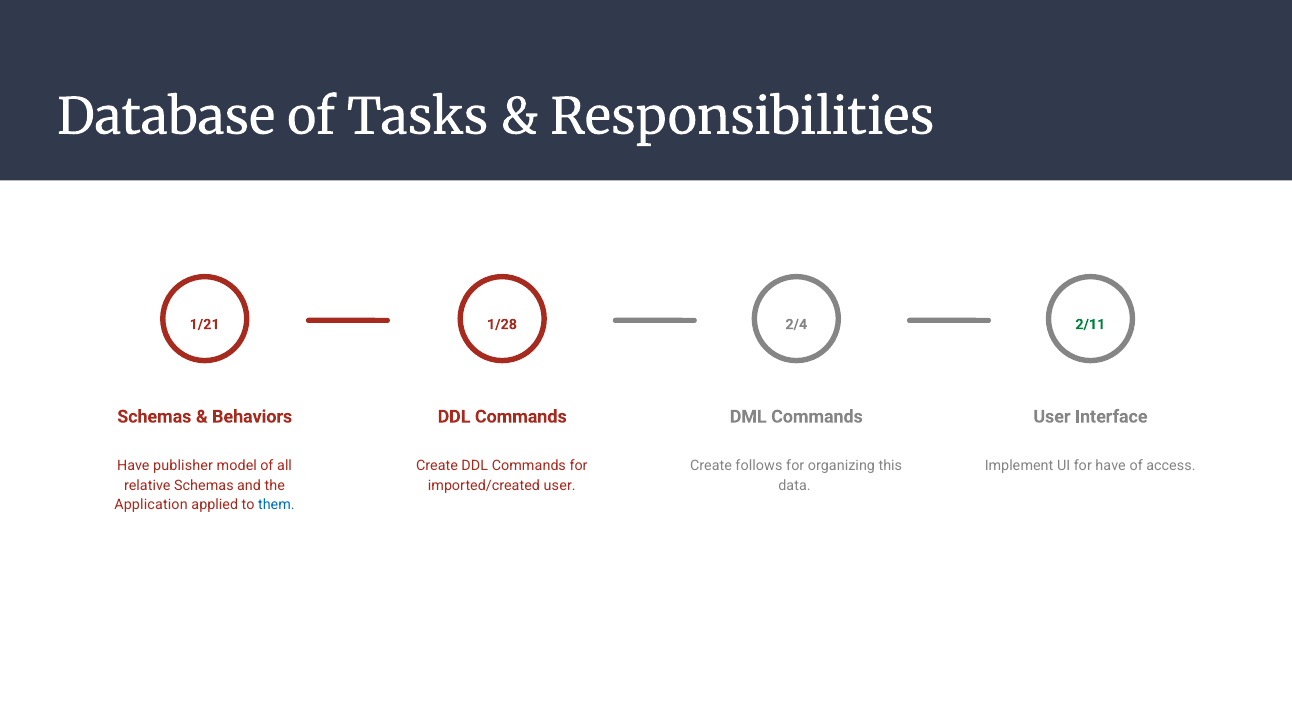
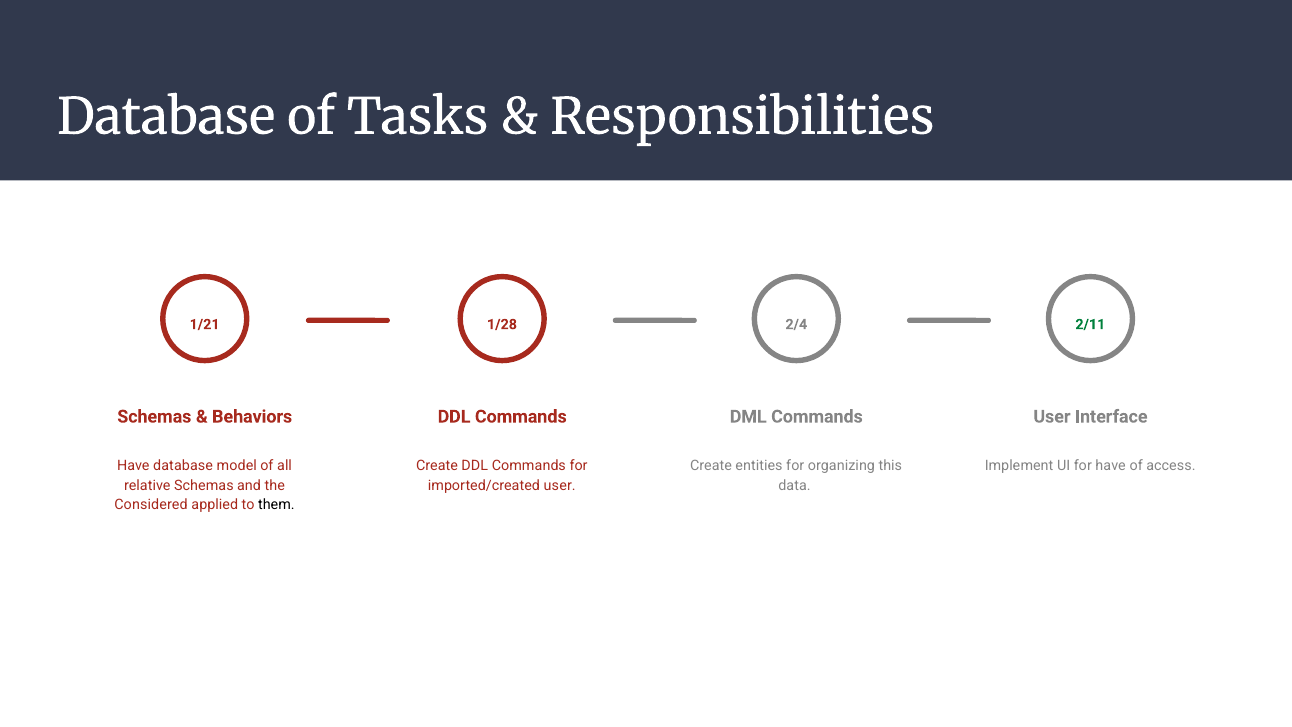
Have publisher: publisher -> database (183, 466)
follows: follows -> entities (759, 466)
Application: Application -> Considered (151, 505)
them colour: blue -> black (276, 505)
